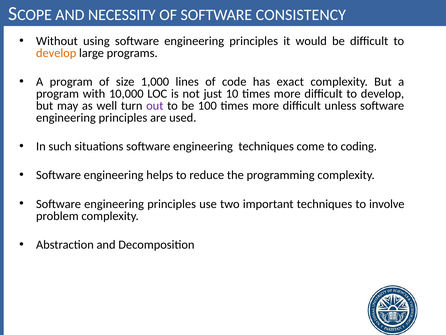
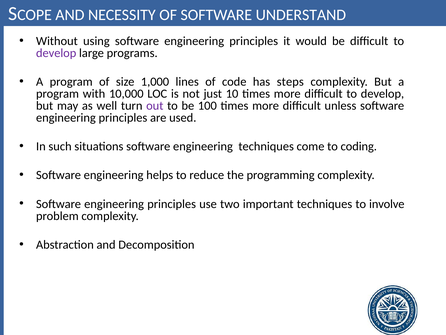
CONSISTENCY: CONSISTENCY -> UNDERSTAND (301, 15)
develop colour: orange -> purple (56, 53)
exact: exact -> steps (290, 82)
